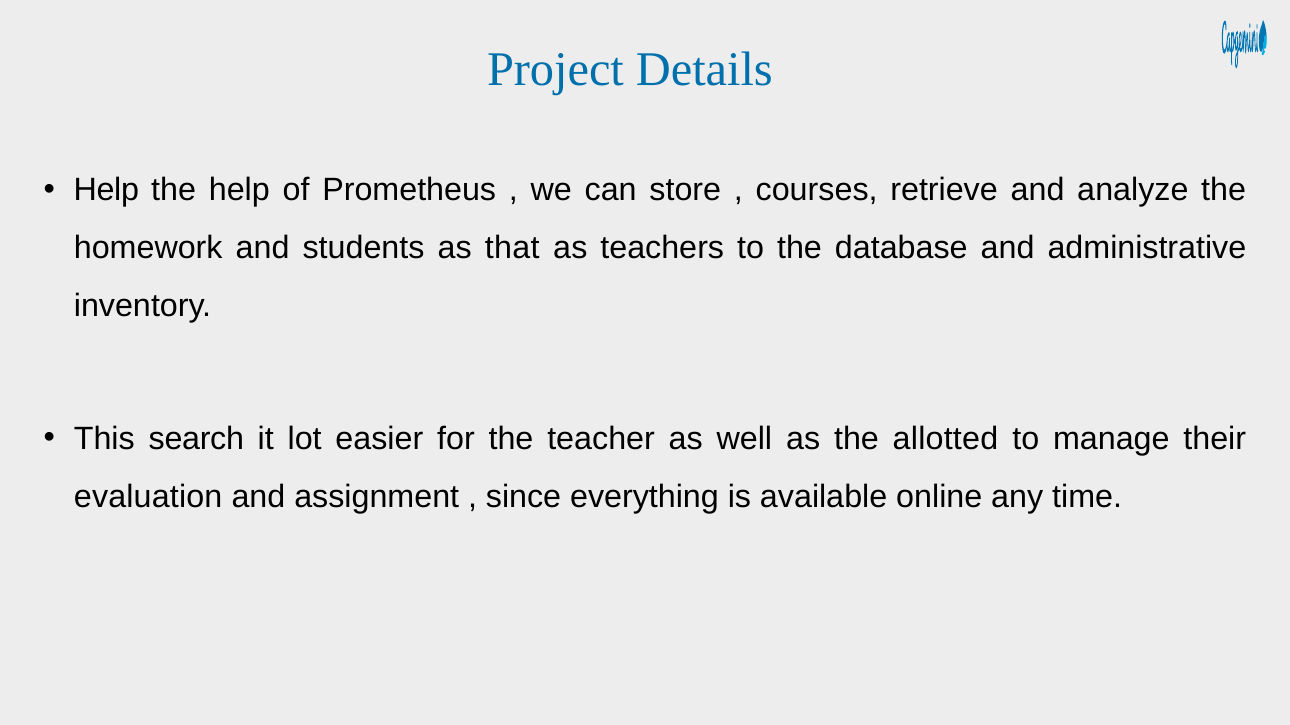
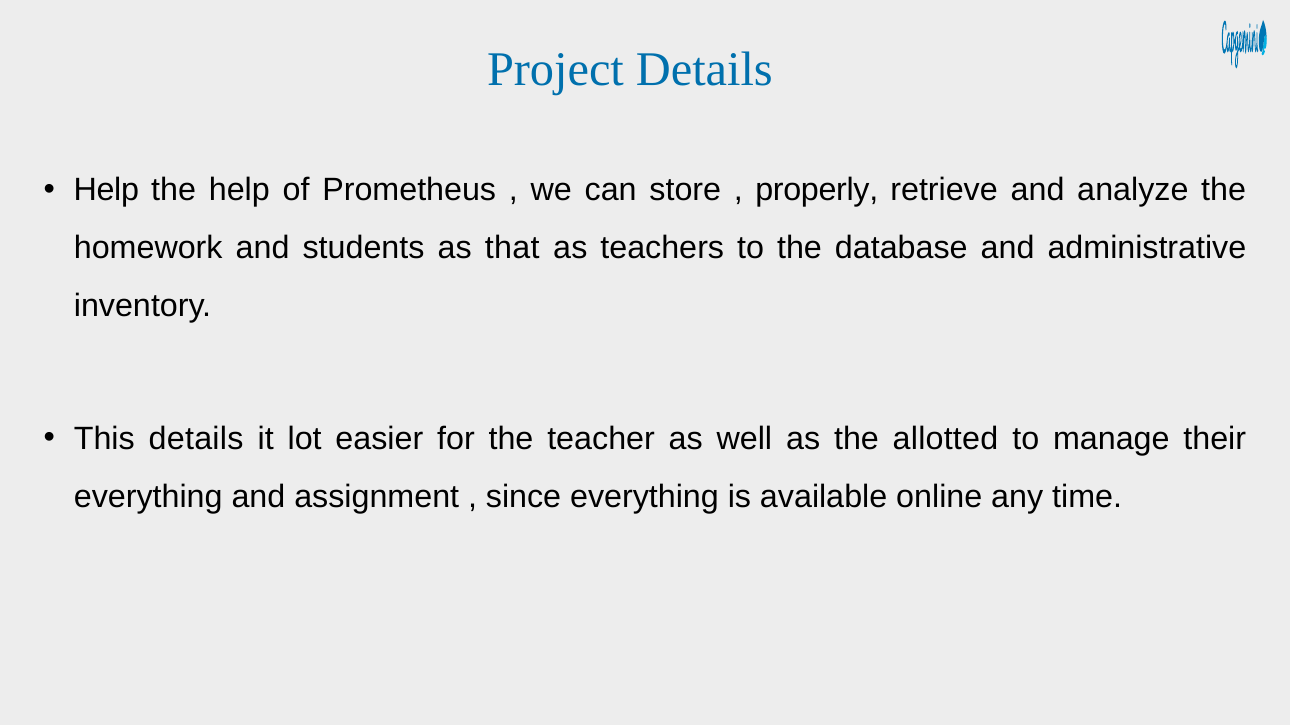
courses: courses -> properly (817, 190)
This search: search -> details (196, 439)
evaluation: evaluation -> everything (148, 497)
